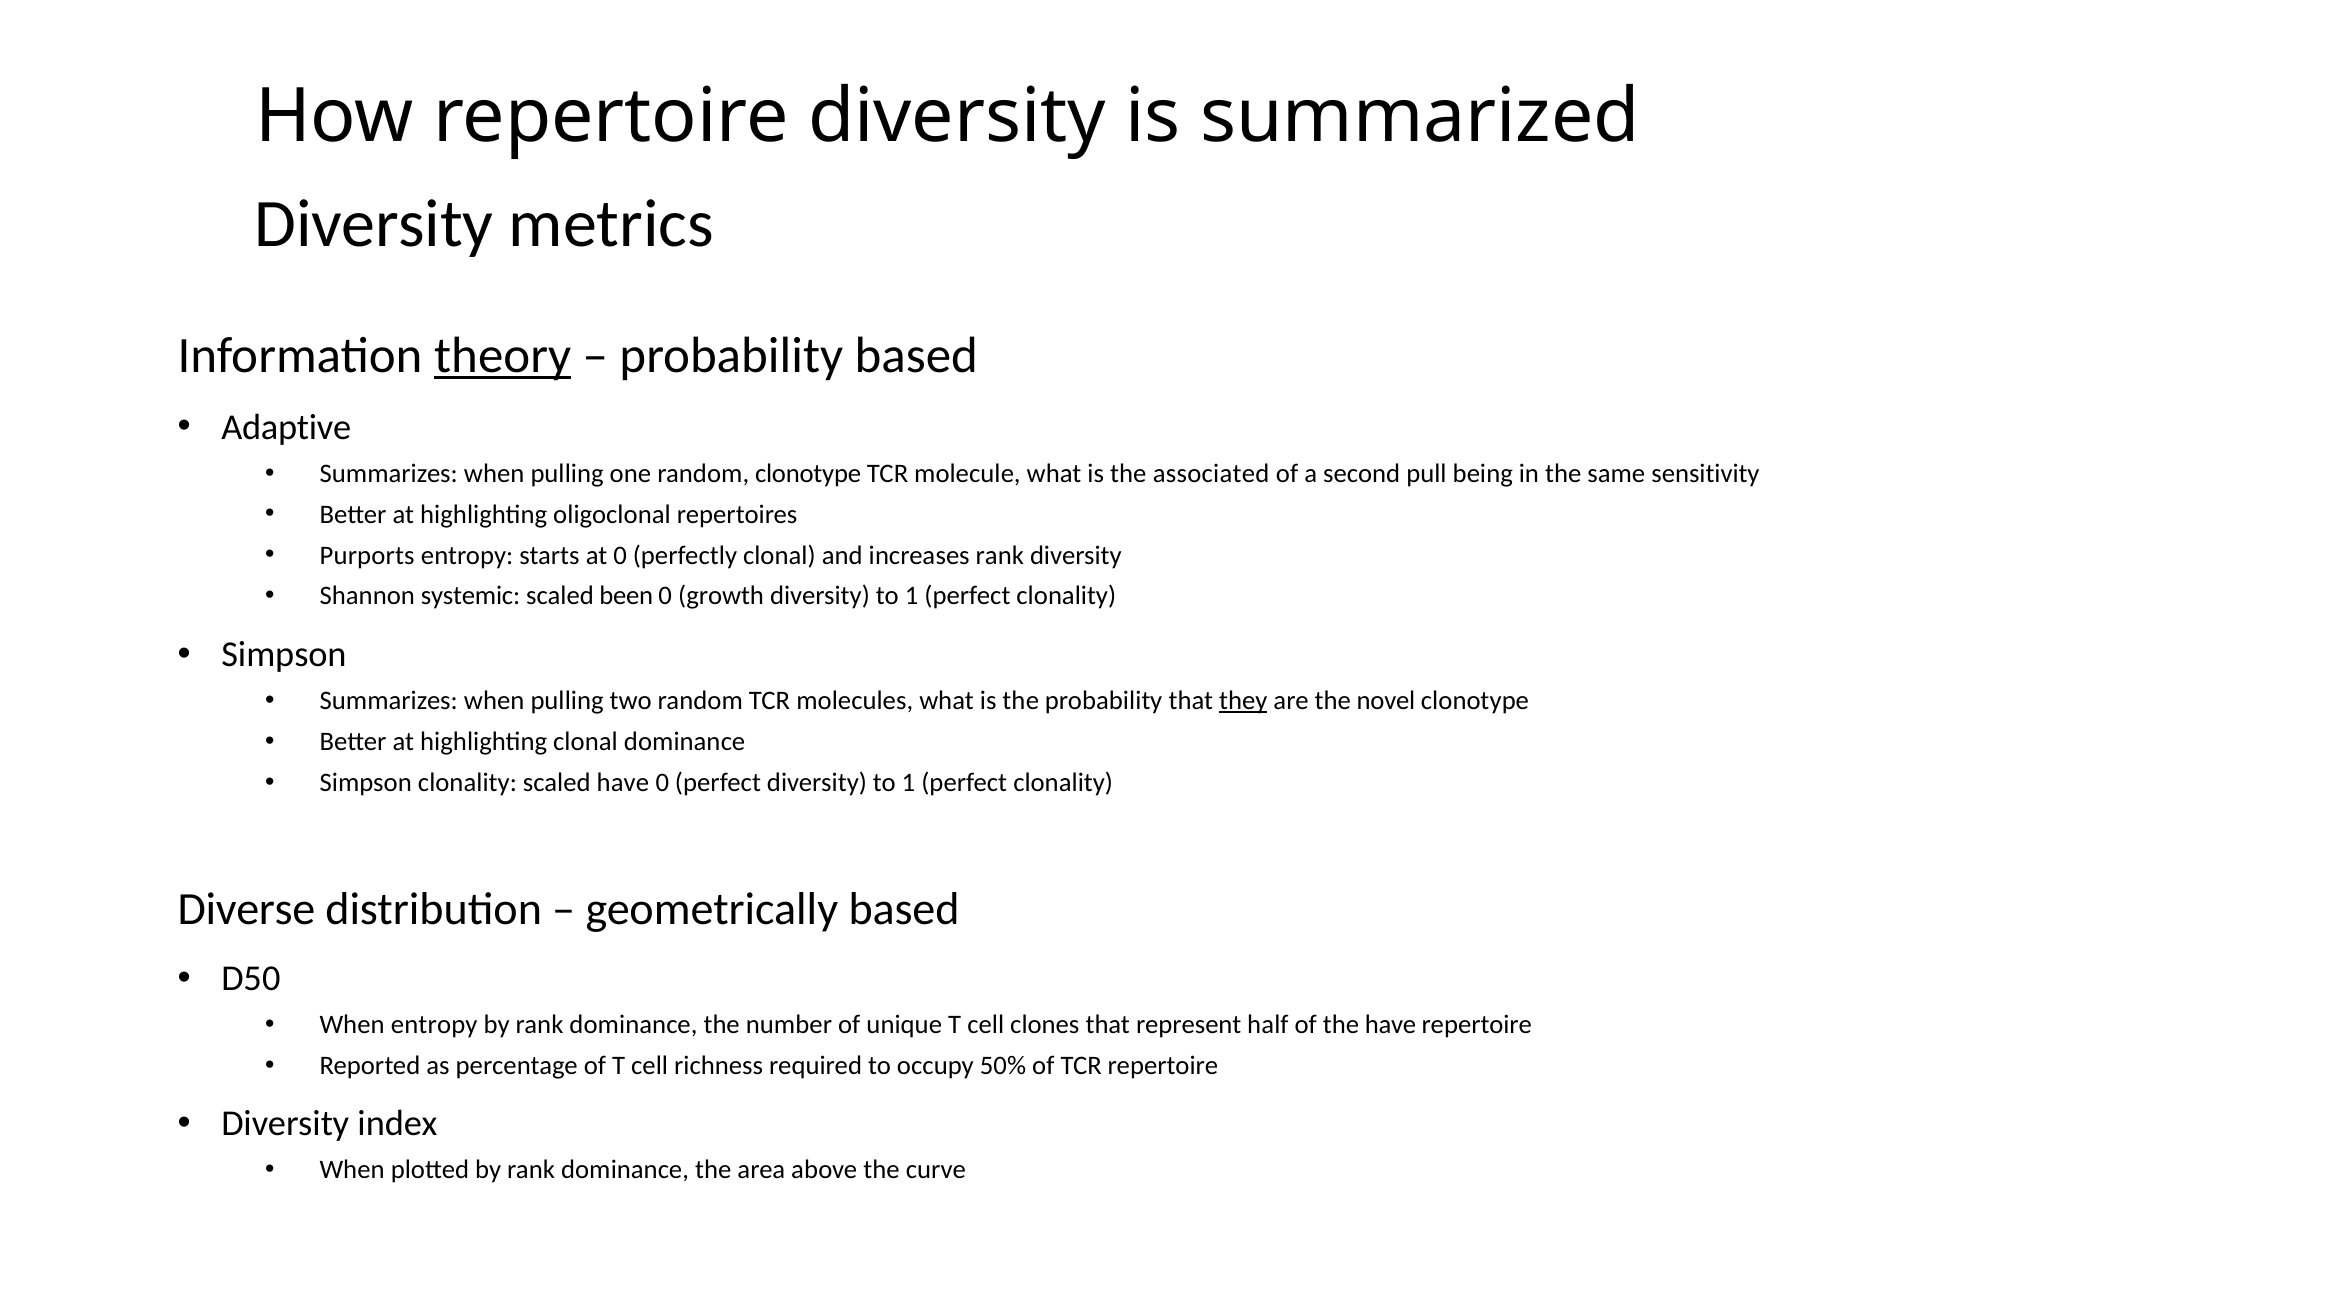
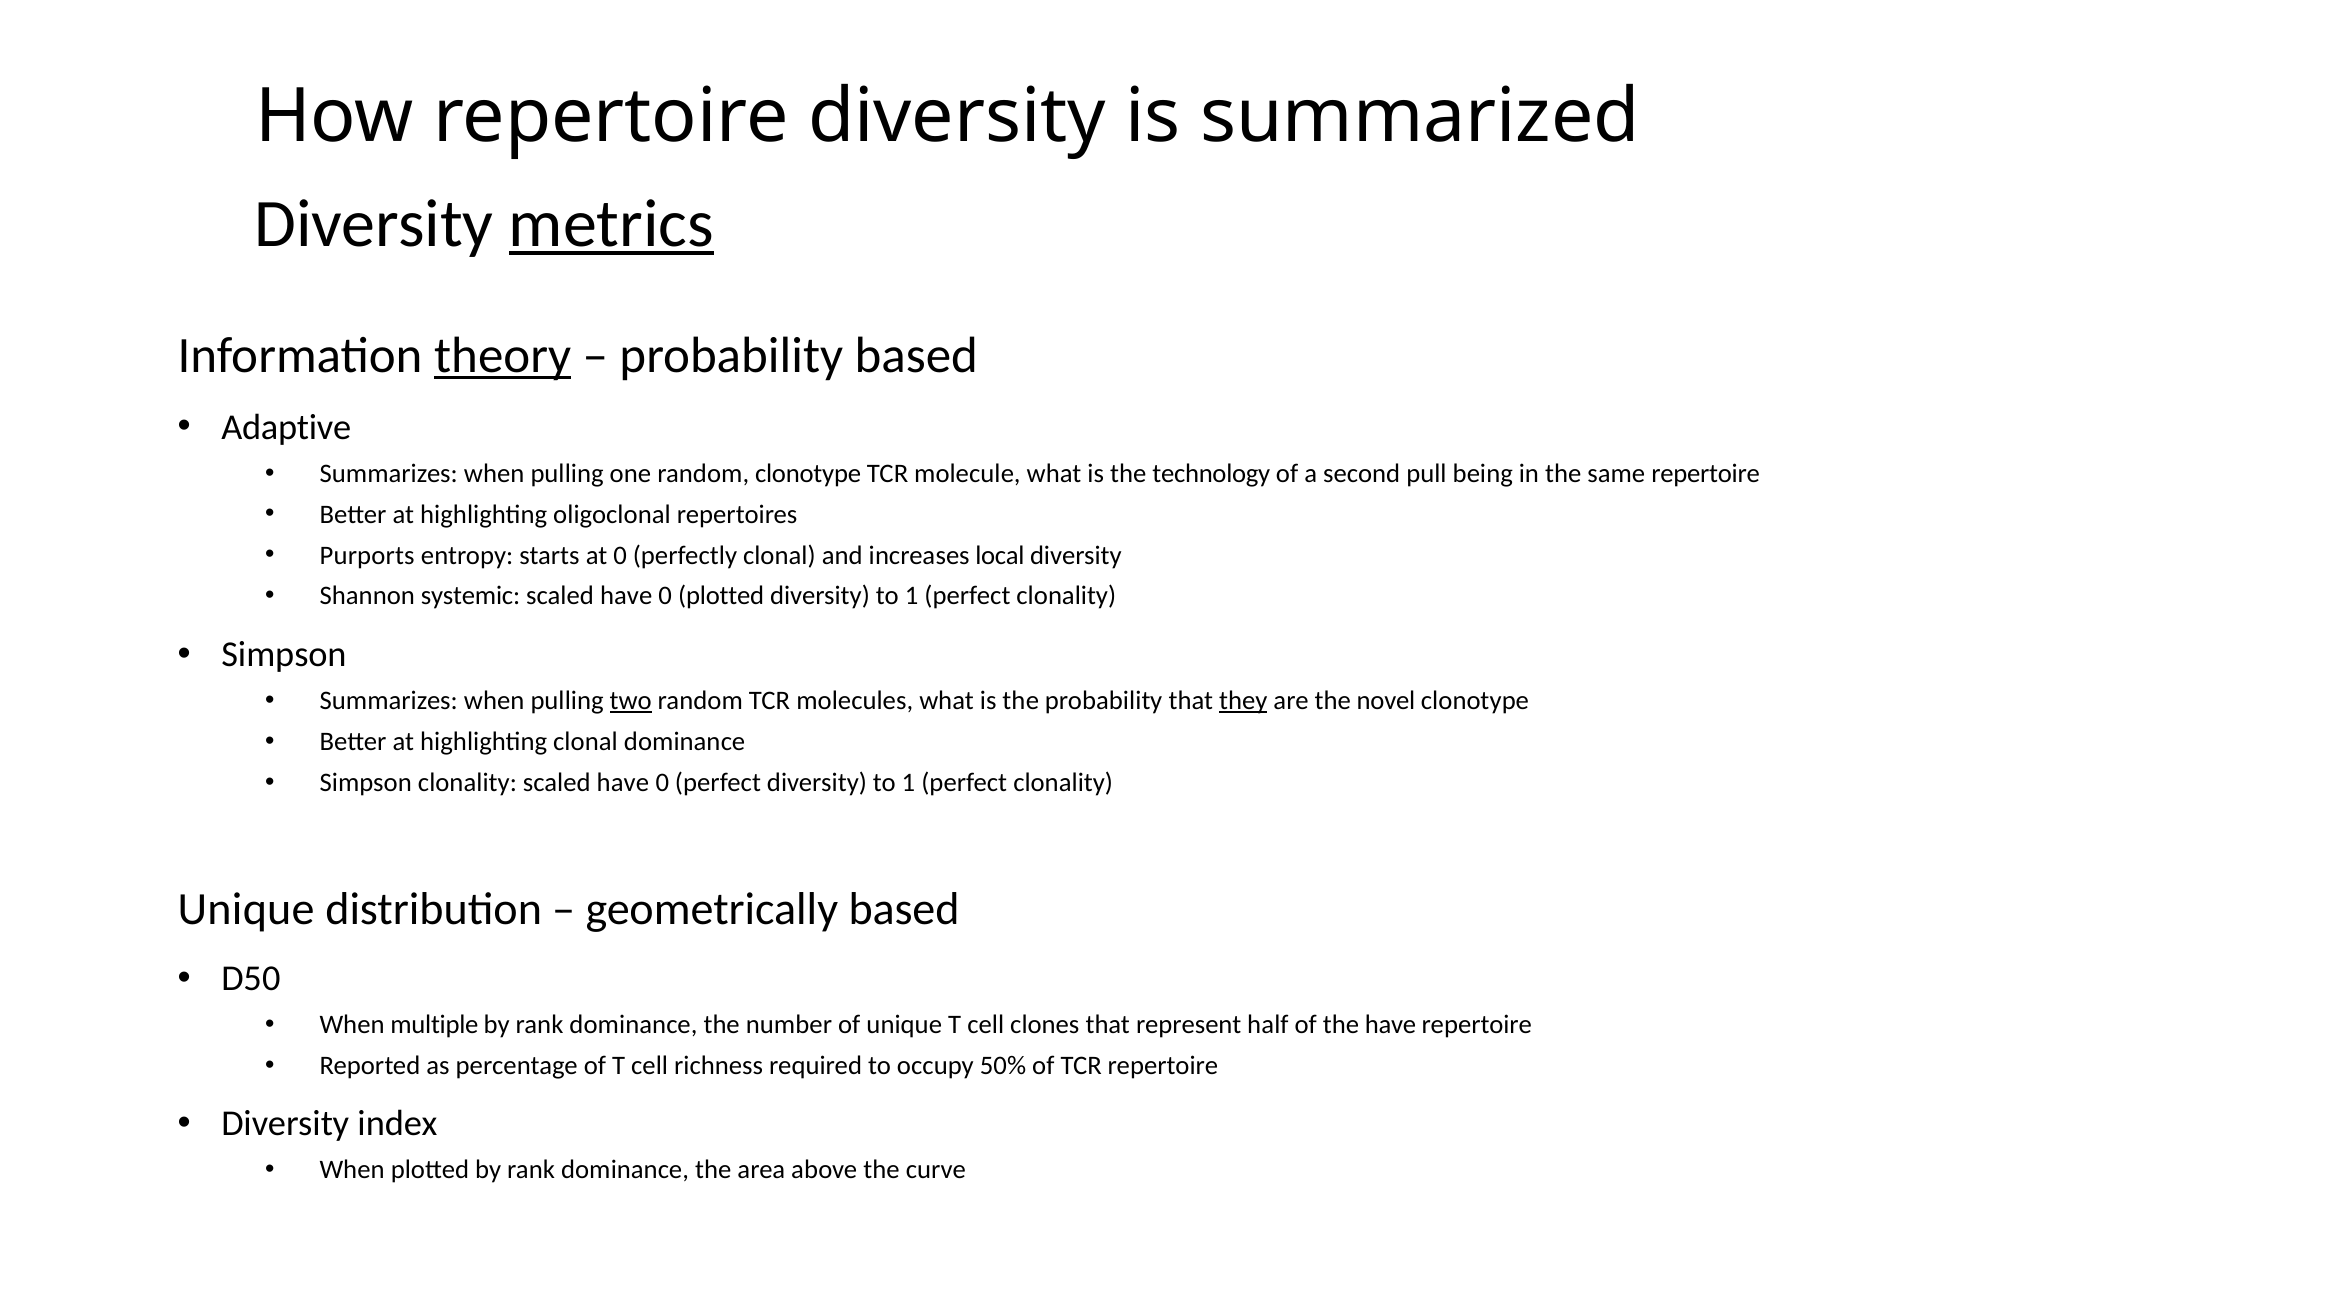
metrics underline: none -> present (611, 224)
associated: associated -> technology (1211, 474)
same sensitivity: sensitivity -> repertoire (1706, 474)
increases rank: rank -> local (1000, 555)
been: been -> have (626, 596)
0 growth: growth -> plotted (721, 596)
two underline: none -> present (631, 701)
Diverse: Diverse -> Unique (246, 910)
When entropy: entropy -> multiple (434, 1025)
